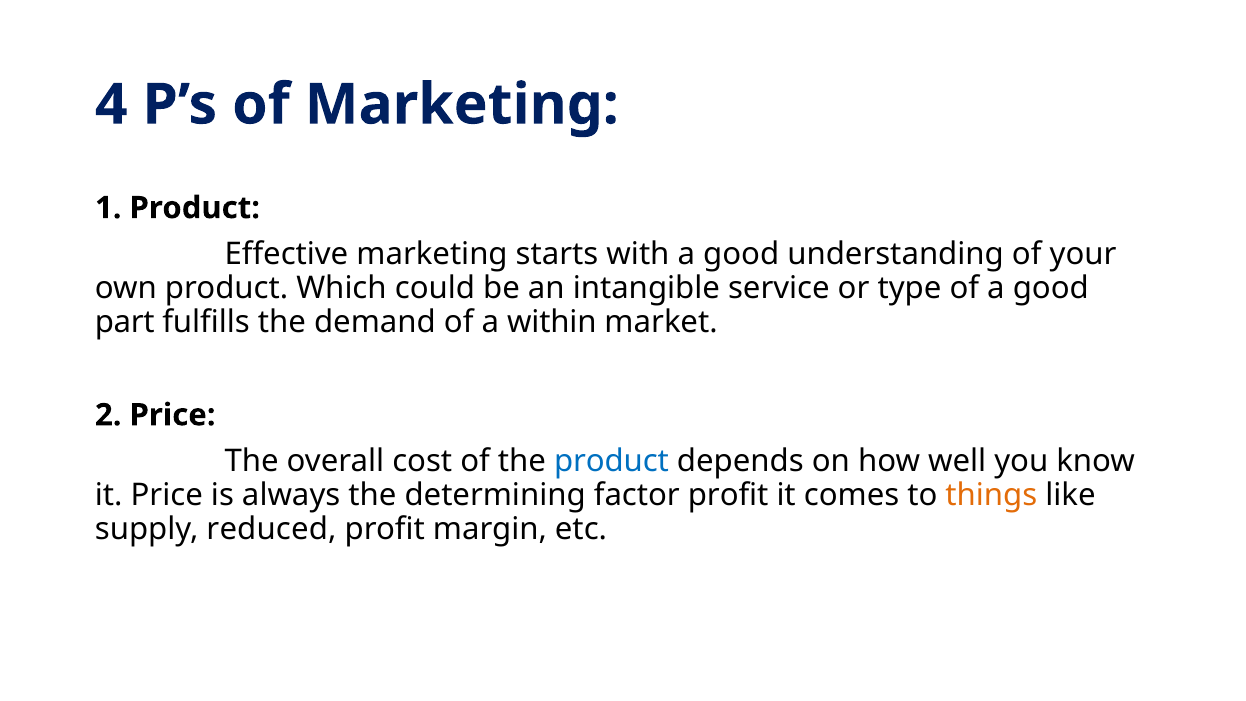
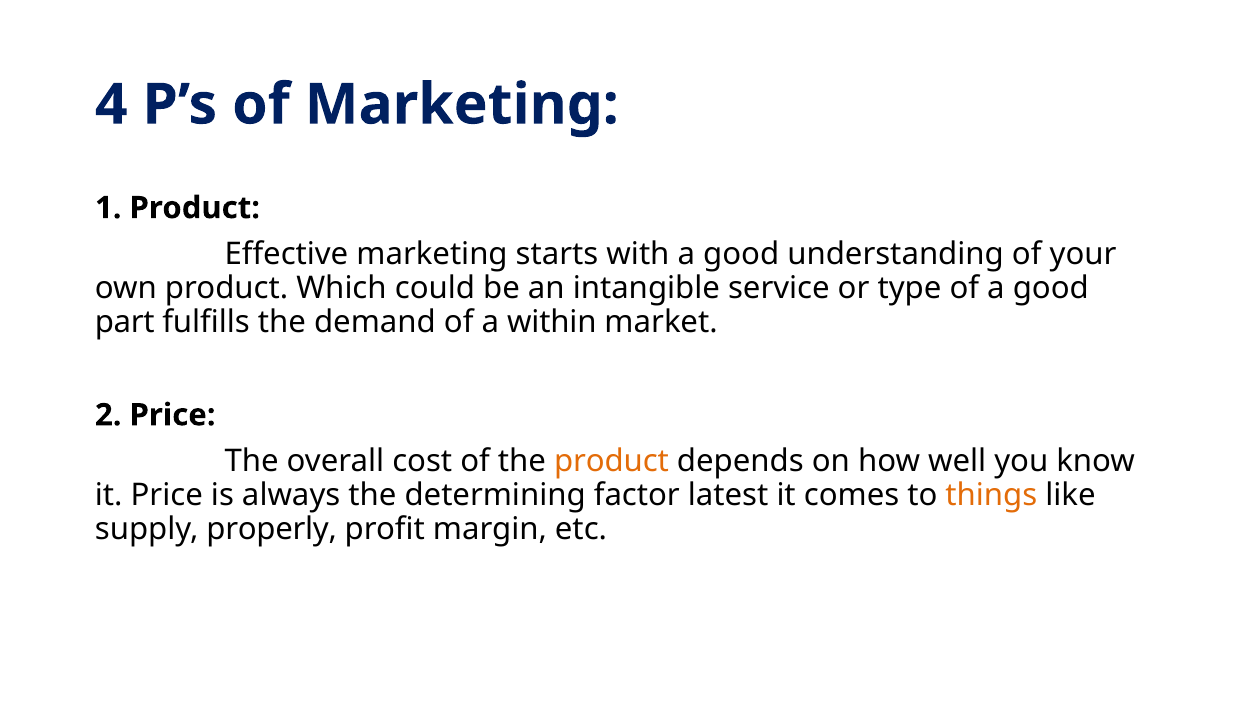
product colour: blue -> orange (611, 462)
factor profit: profit -> latest (728, 495)
reduced: reduced -> properly (272, 529)
